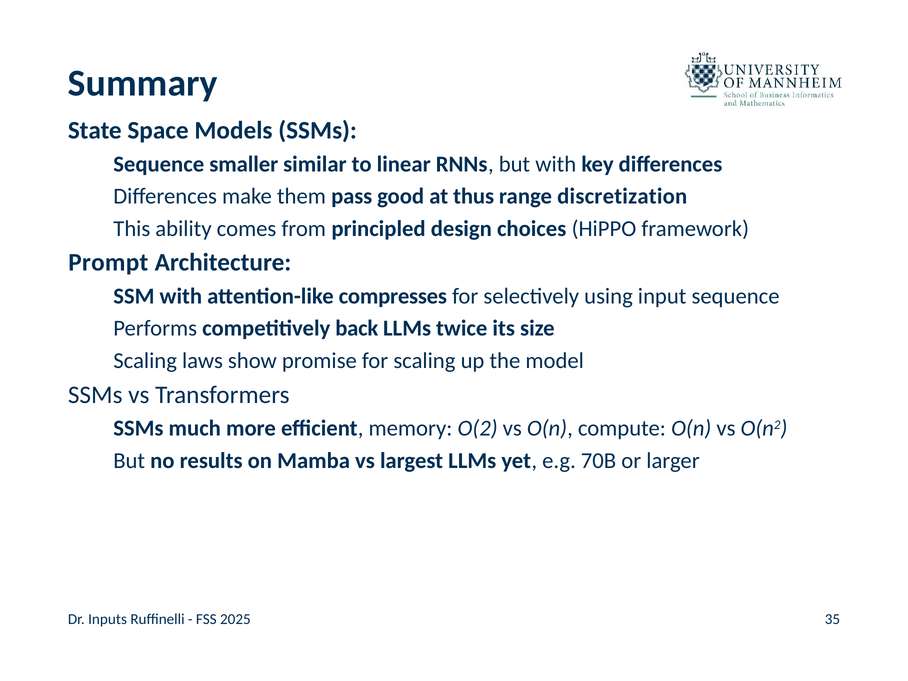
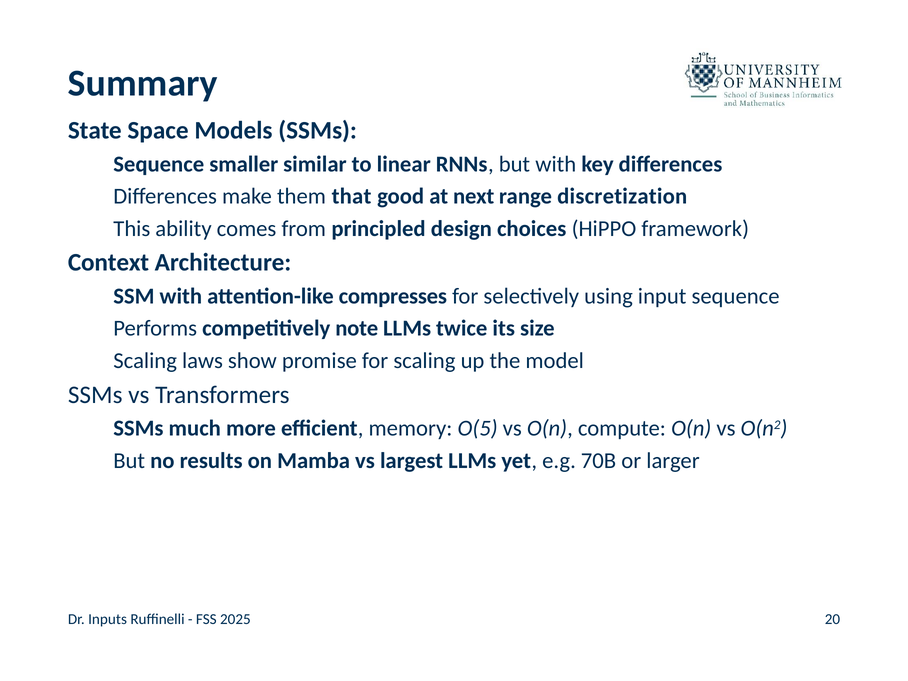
pass: pass -> that (352, 196)
thus: thus -> next (474, 196)
Prompt: Prompt -> Context (108, 263)
back: back -> note (357, 328)
O(2: O(2 -> O(5 (478, 428)
35: 35 -> 20 (832, 619)
